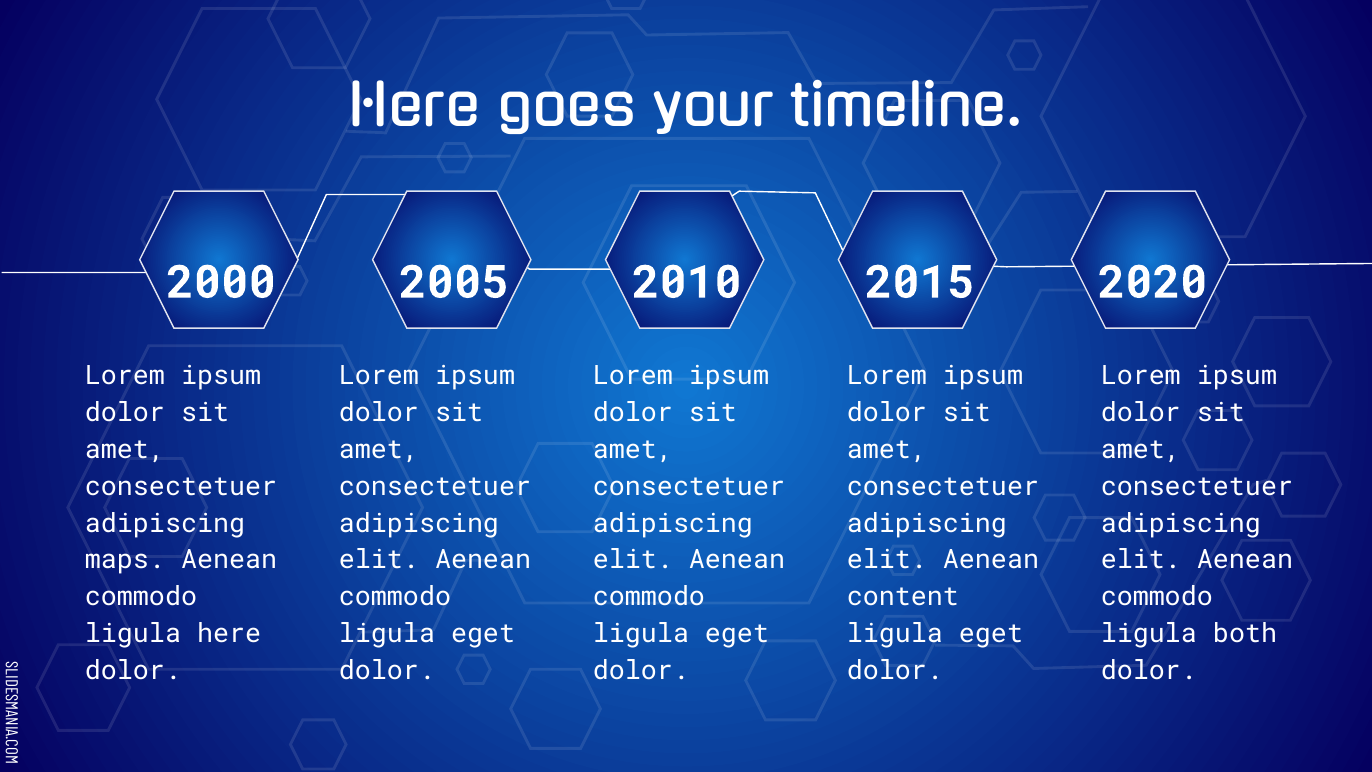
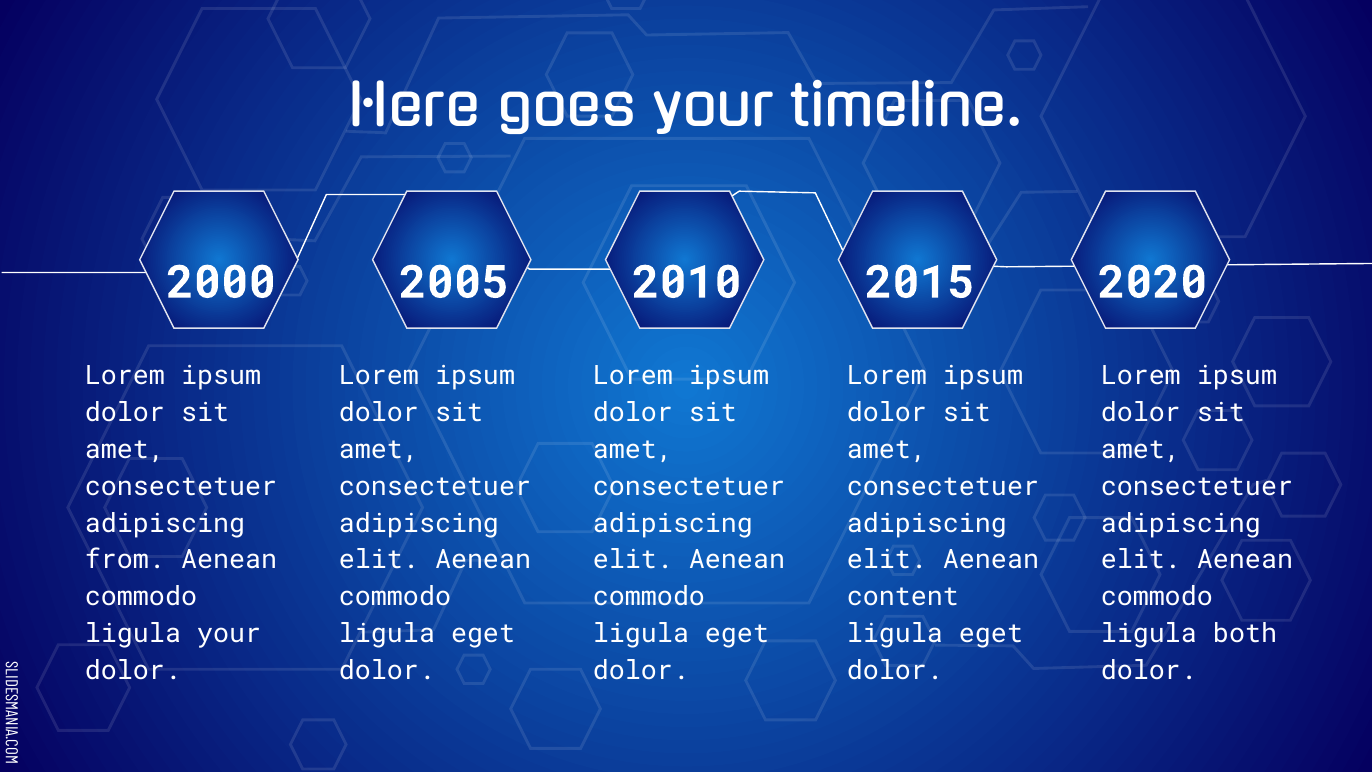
maps: maps -> from (125, 560)
ligula here: here -> your (229, 633)
